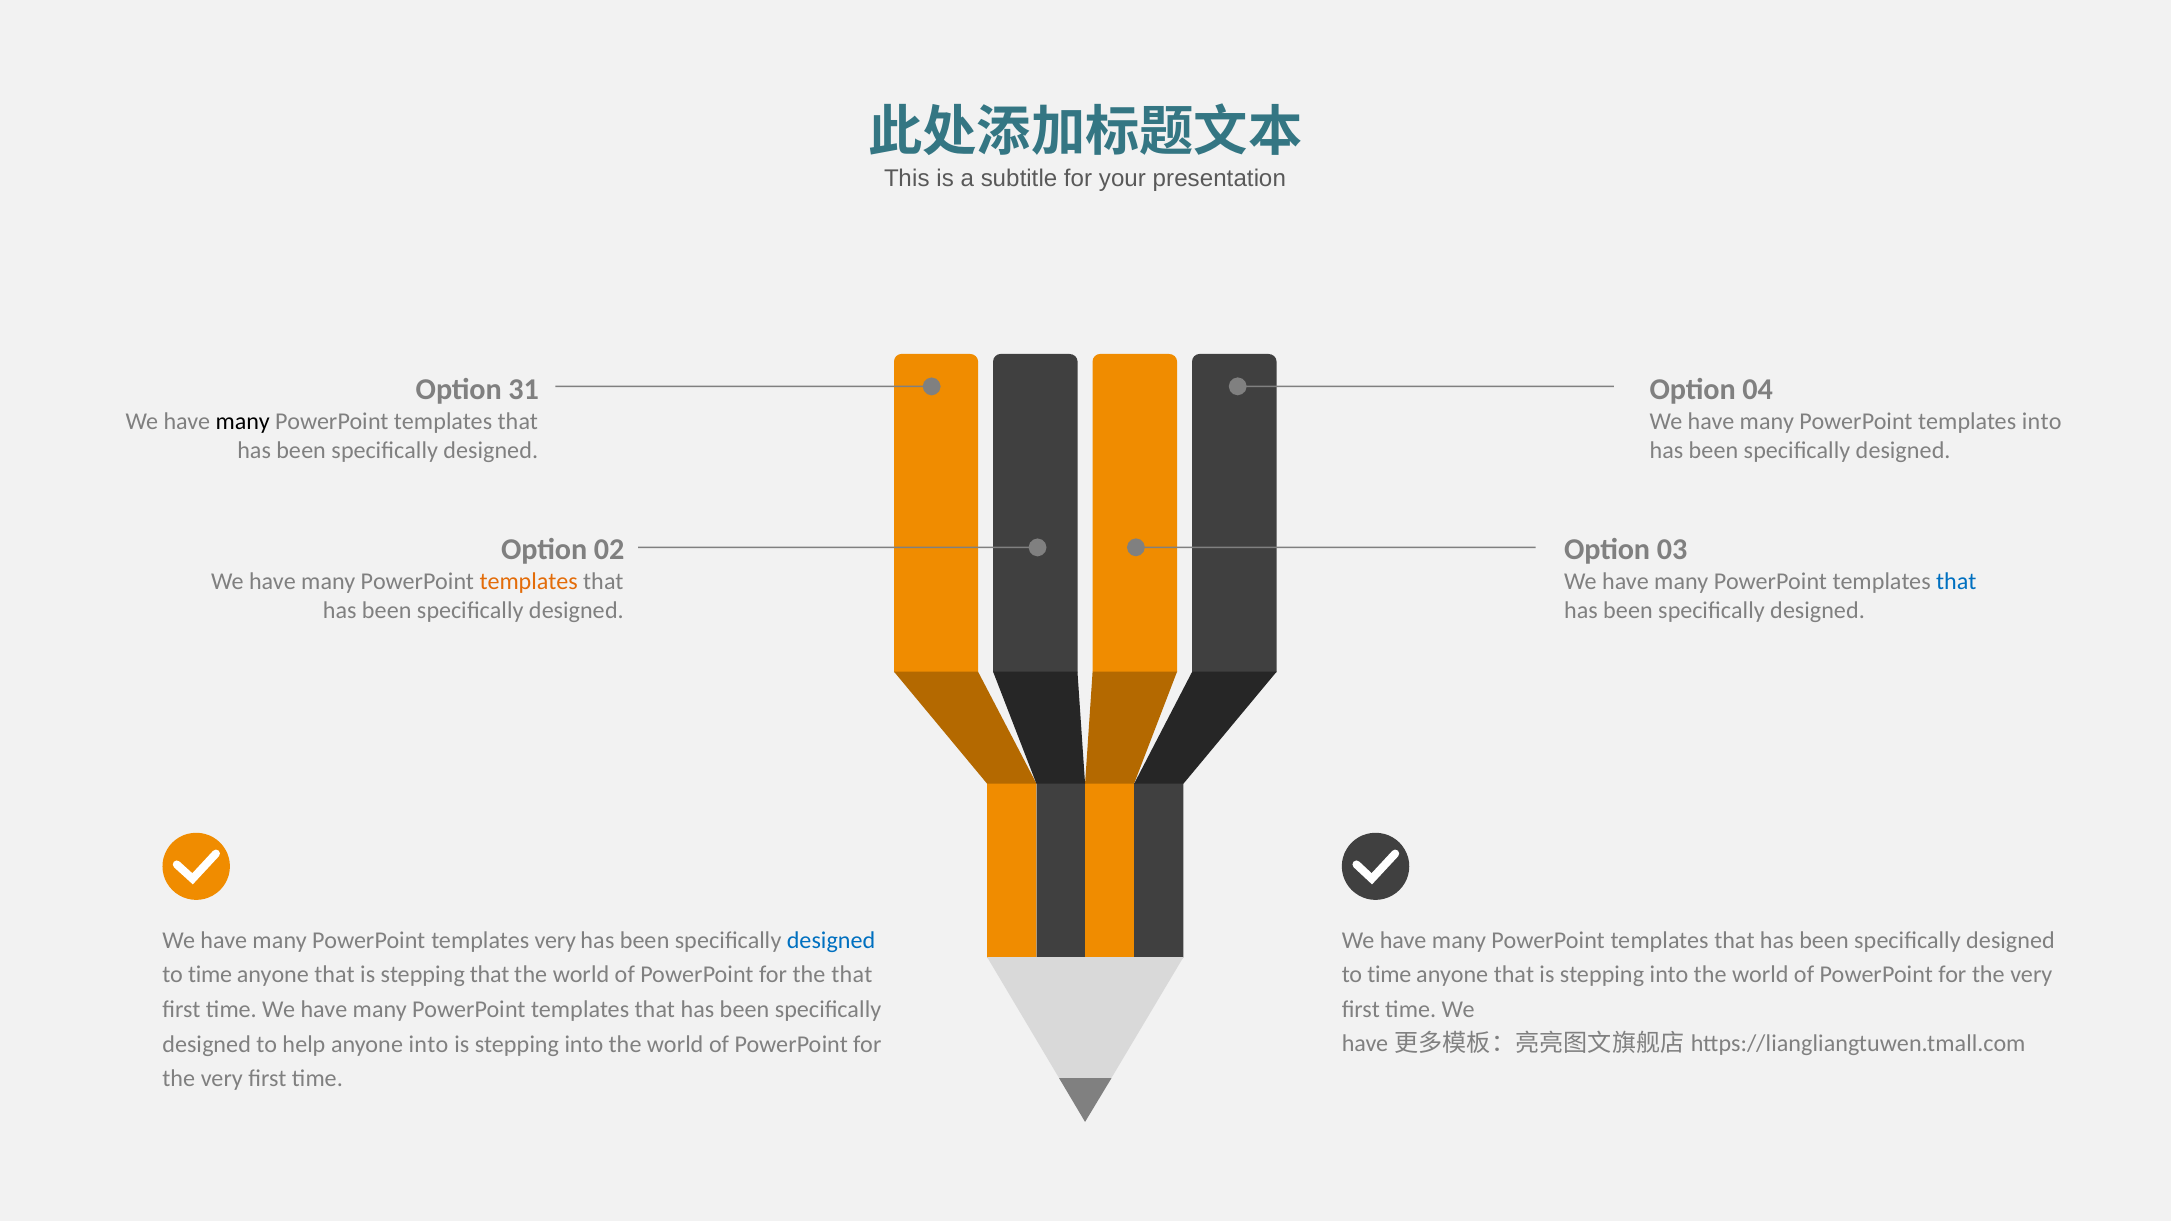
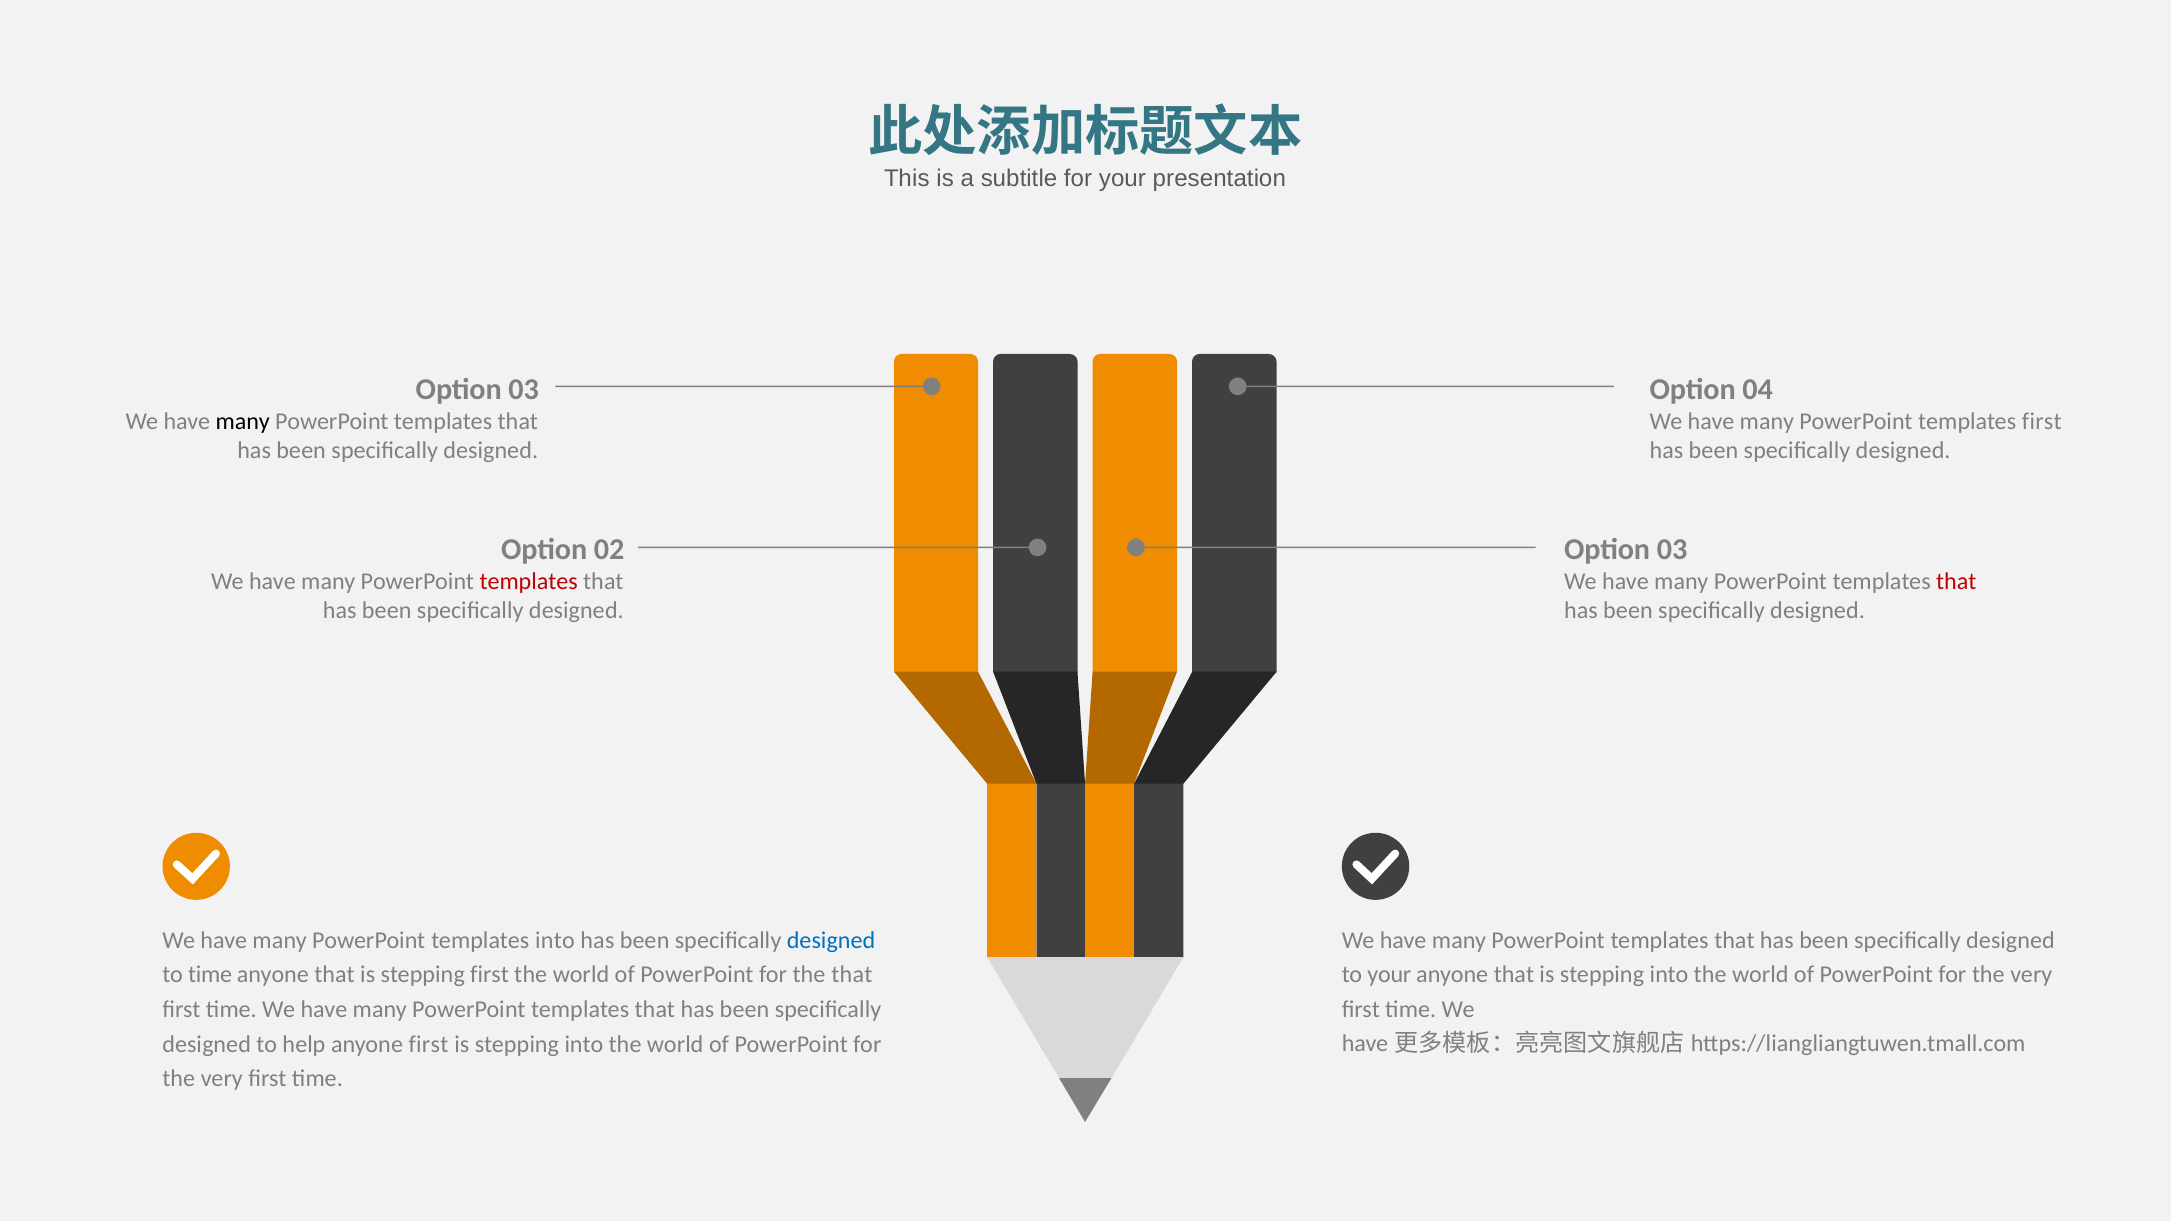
31: 31 -> 03 (524, 390)
templates into: into -> first (2042, 422)
templates colour: orange -> red (529, 581)
that colour: blue -> red (1956, 581)
templates very: very -> into (555, 940)
stepping that: that -> first (490, 975)
time: time -> your (1389, 975)
anyone into: into -> first (428, 1044)
